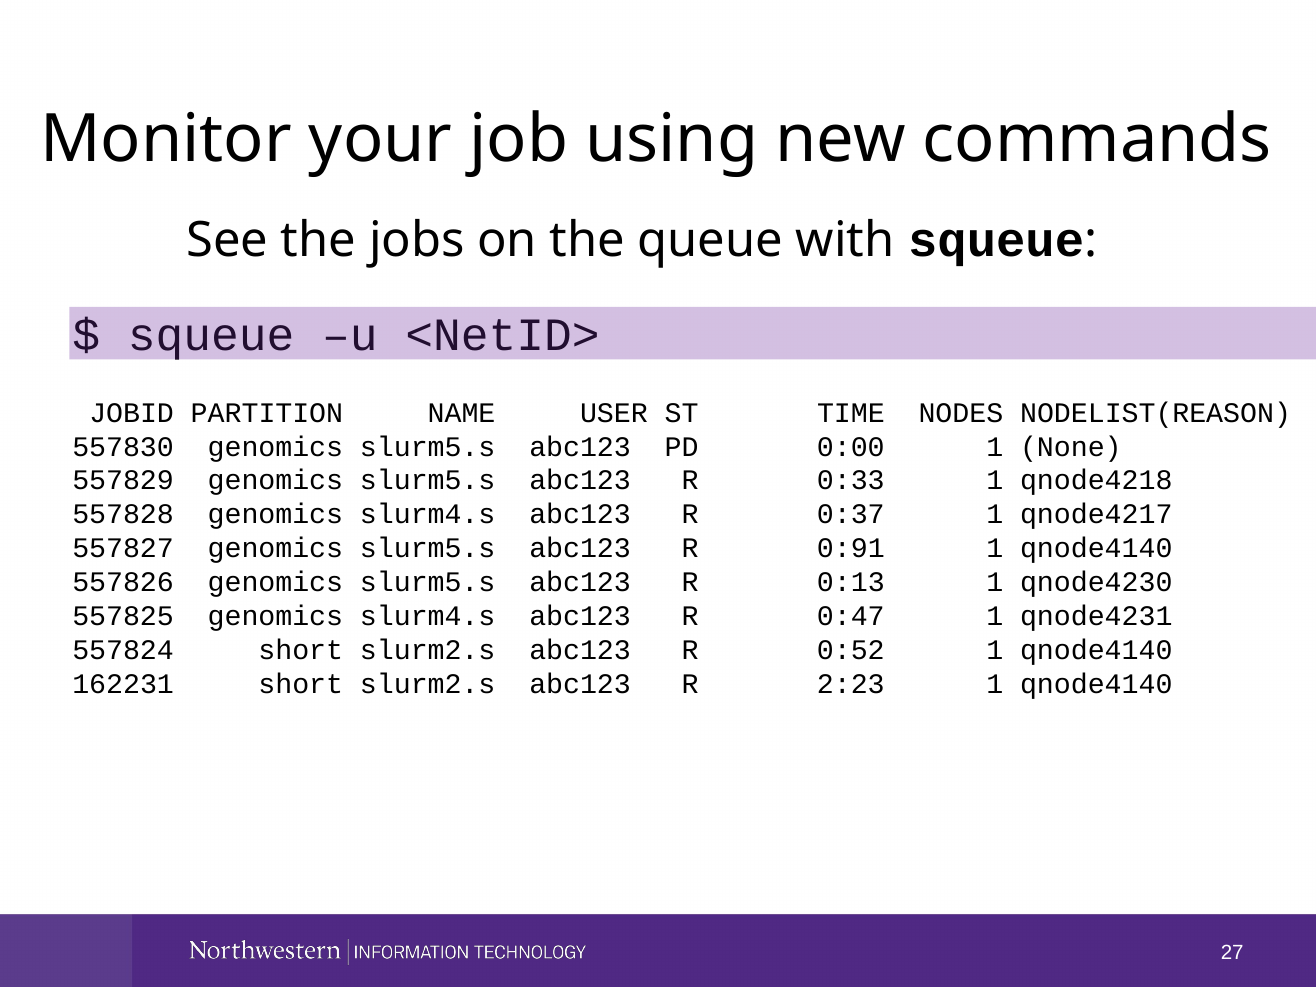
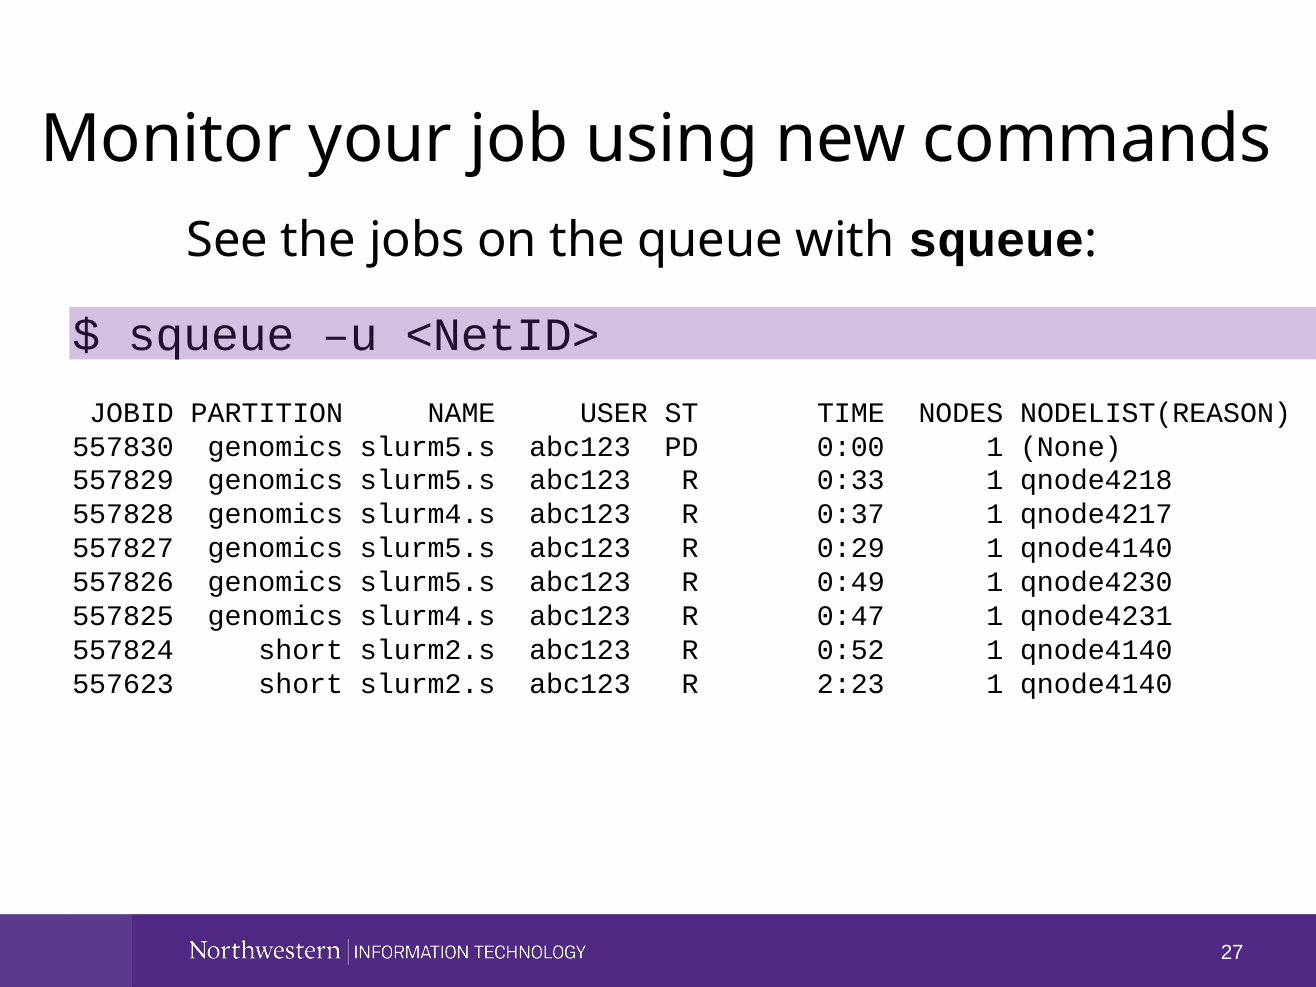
0:91: 0:91 -> 0:29 (851, 548)
0:13: 0:13 -> 0:49 (851, 582)
162231: 162231 -> 557623 (123, 684)
